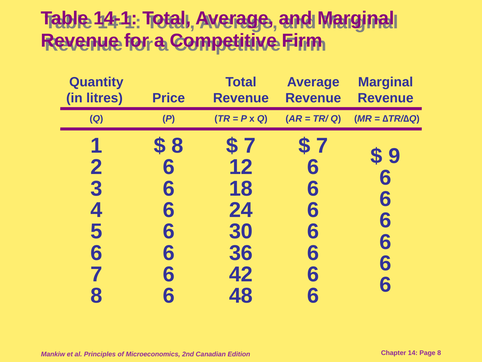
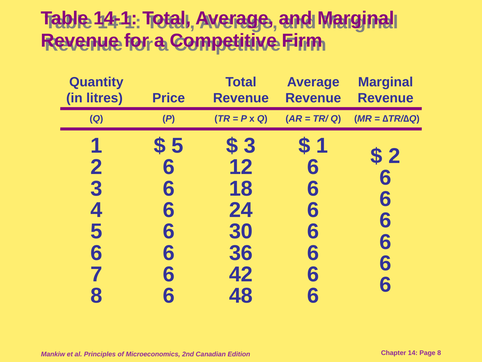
8: 8 -> 5 (178, 146)
7: 7 -> 3 (250, 146)
7: 7 -> 1 (322, 146)
9: 9 -> 2 (394, 156)
